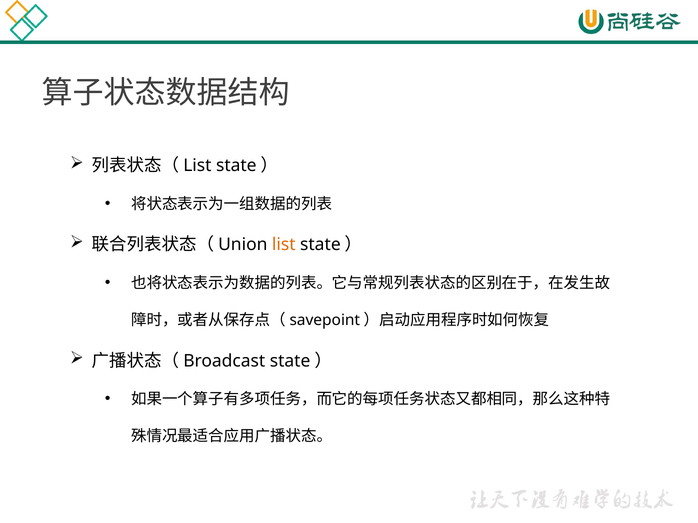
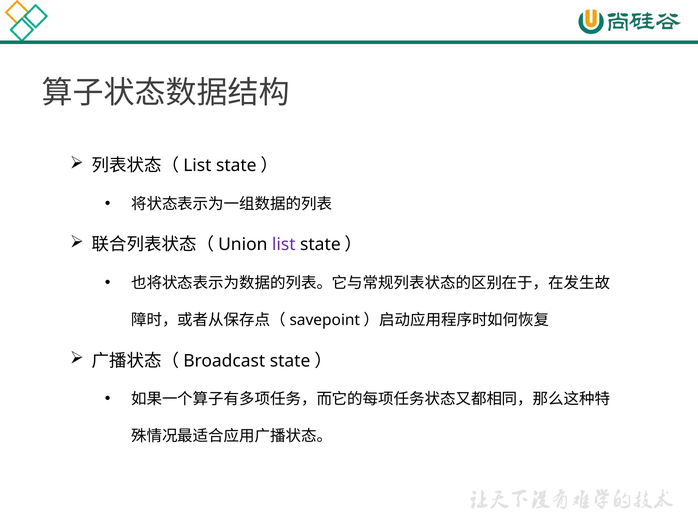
list colour: orange -> purple (284, 245)
